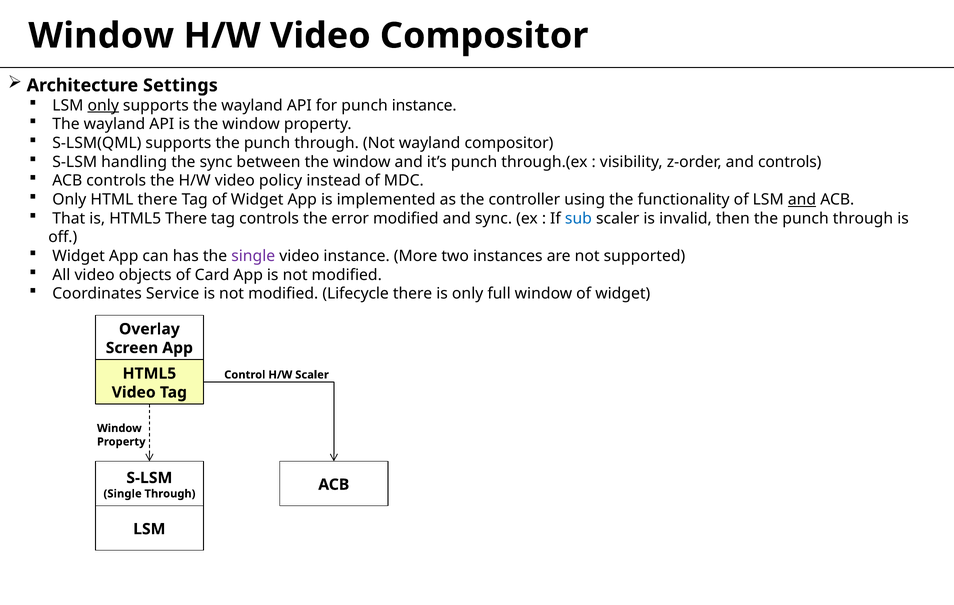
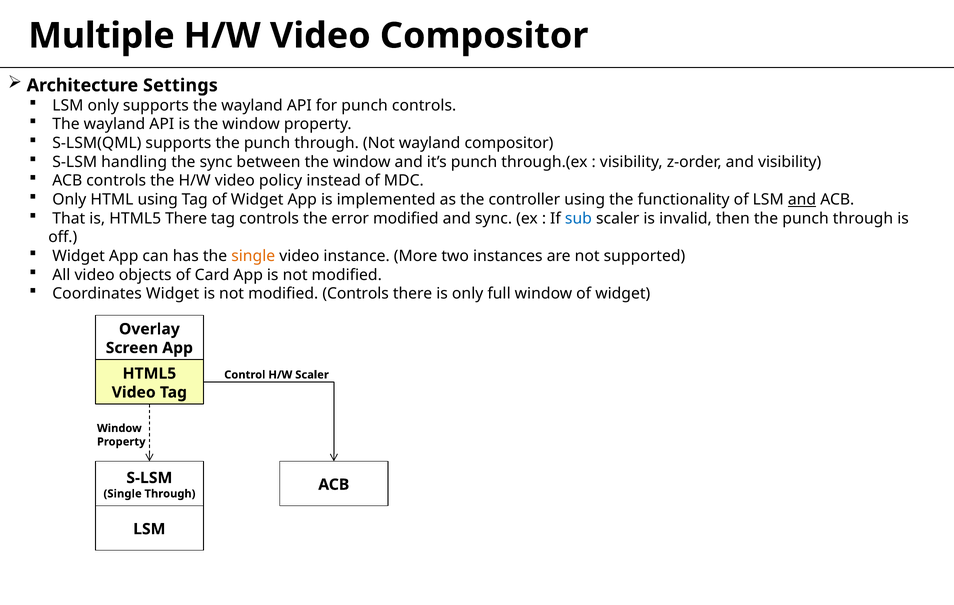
Window: Window -> Multiple (102, 36)
only underline: present -> none (103, 106)
punch instance: instance -> controls (424, 106)
and controls: controls -> visibility (790, 162)
HTML there: there -> using (158, 200)
single colour: purple -> orange (253, 256)
Coordinates Service: Service -> Widget (173, 294)
modified Lifecycle: Lifecycle -> Controls (356, 294)
